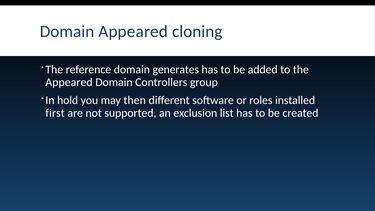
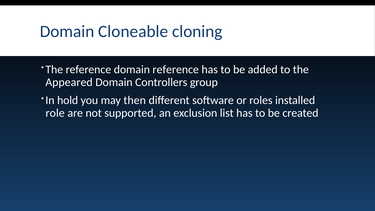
Domain Appeared: Appeared -> Cloneable (133, 32)
domain generates: generates -> reference (176, 70)
first: first -> role (55, 113)
